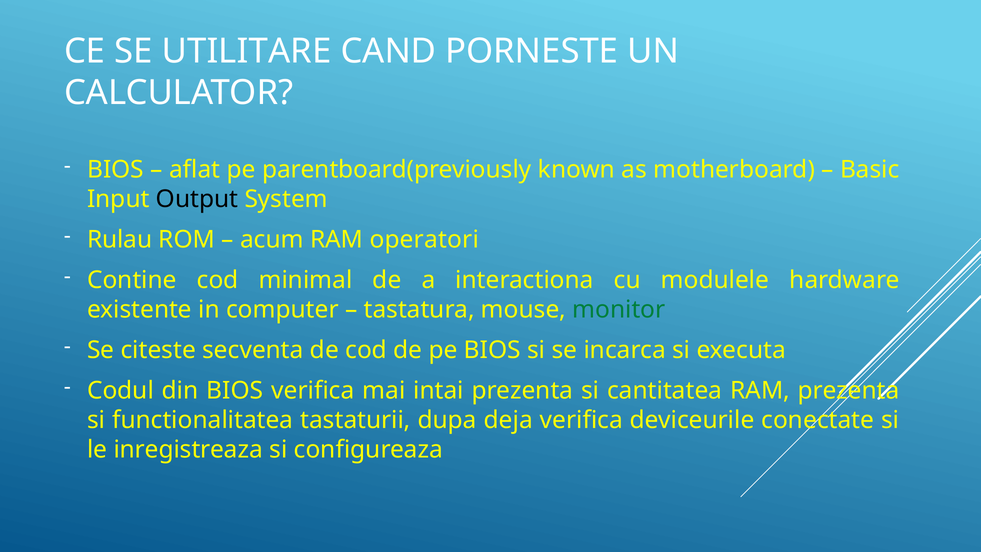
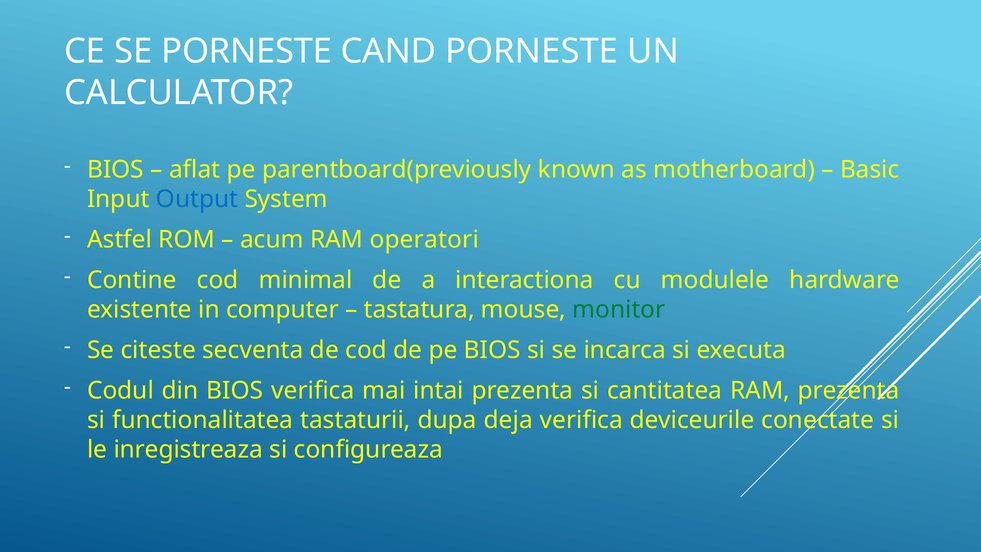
SE UTILITARE: UTILITARE -> PORNESTE (247, 51)
Output colour: black -> blue (197, 199)
Rulau: Rulau -> Astfel (120, 240)
